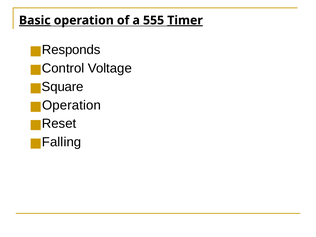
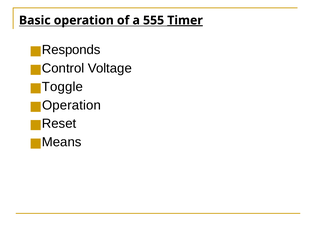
Basic underline: present -> none (35, 20)
Square: Square -> Toggle (62, 87)
Falling: Falling -> Means (62, 142)
